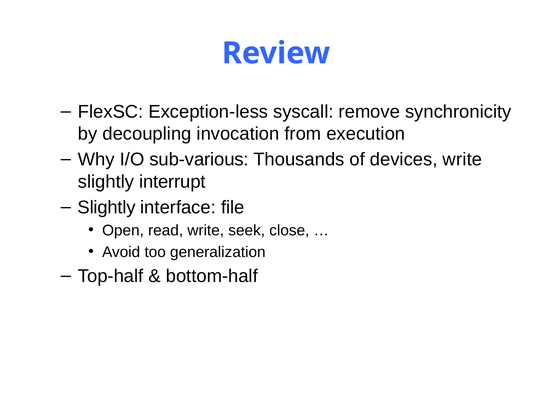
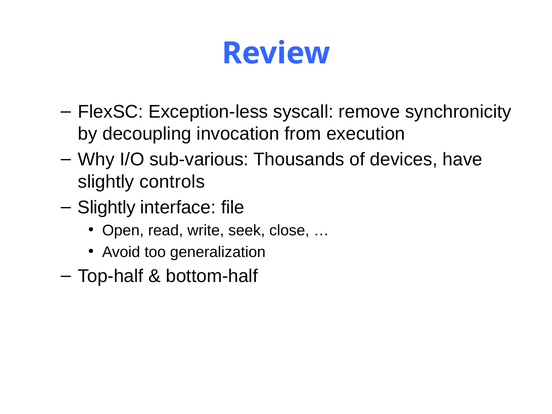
devices write: write -> have (463, 160)
interrupt: interrupt -> controls (172, 182)
